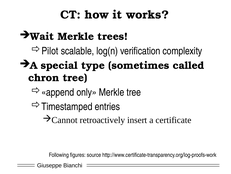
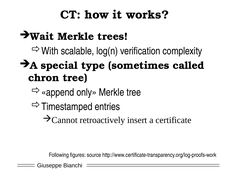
Pilot: Pilot -> With (50, 51)
